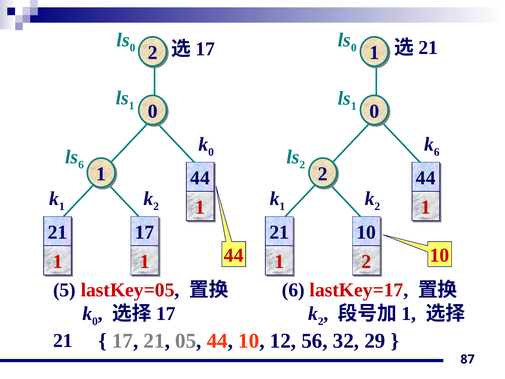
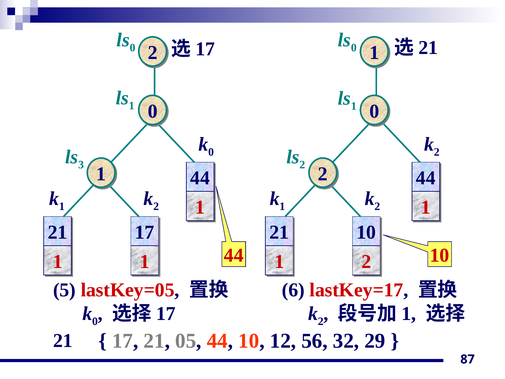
6: 6 -> 2 (437, 152)
6: 6 -> 3 (81, 165)
